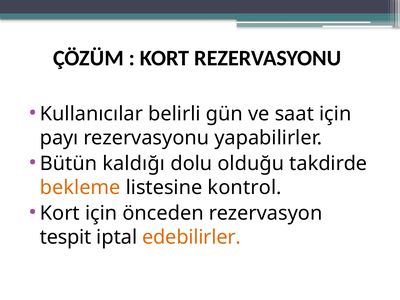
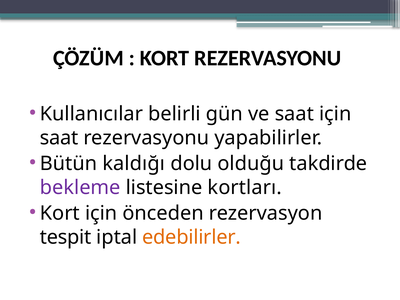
payı: payı -> saat (59, 138)
bekleme colour: orange -> purple (80, 187)
kontrol: kontrol -> kortları (245, 187)
